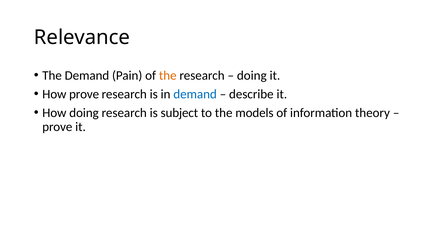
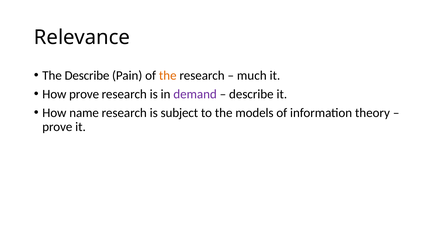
The Demand: Demand -> Describe (87, 75)
doing: doing -> much (252, 75)
demand colour: blue -> purple (195, 94)
How doing: doing -> name (84, 113)
